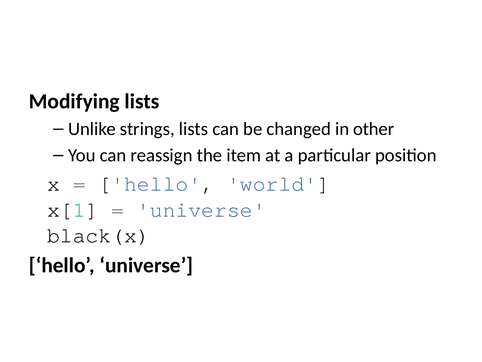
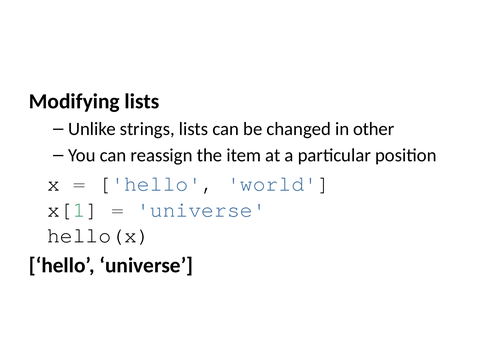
black(x: black(x -> hello(x (98, 235)
